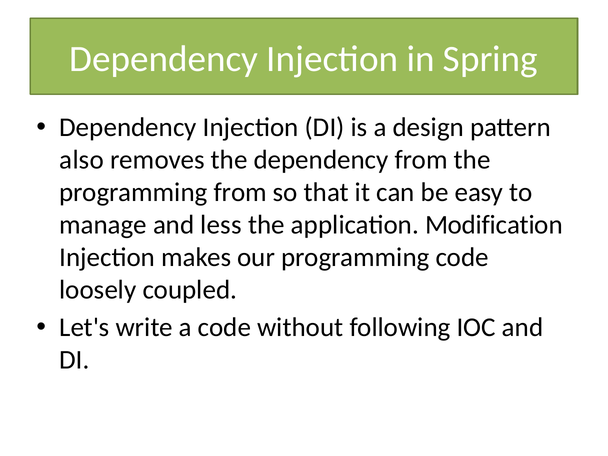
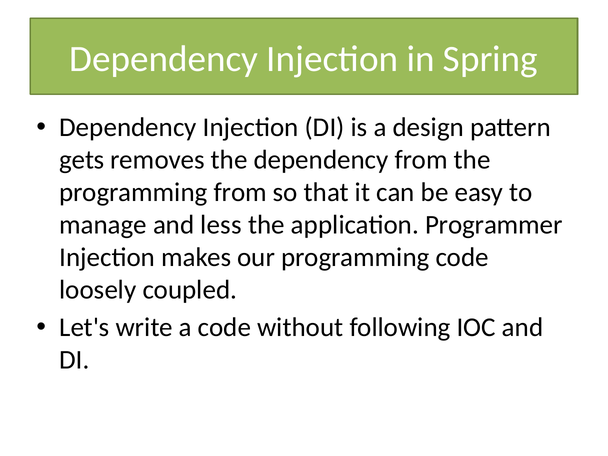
also: also -> gets (82, 160)
Modification: Modification -> Programmer (494, 225)
